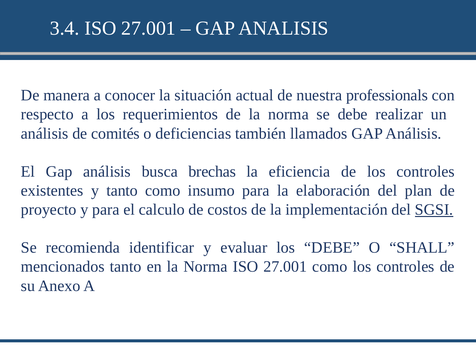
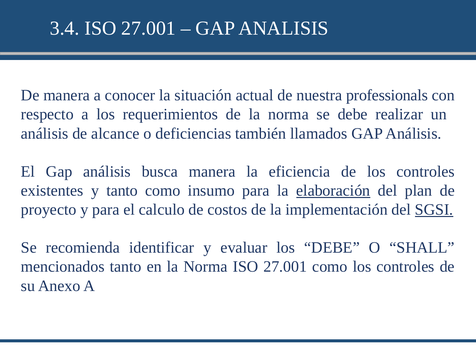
comités: comités -> alcance (115, 133)
busca brechas: brechas -> manera (212, 172)
elaboración underline: none -> present (333, 191)
